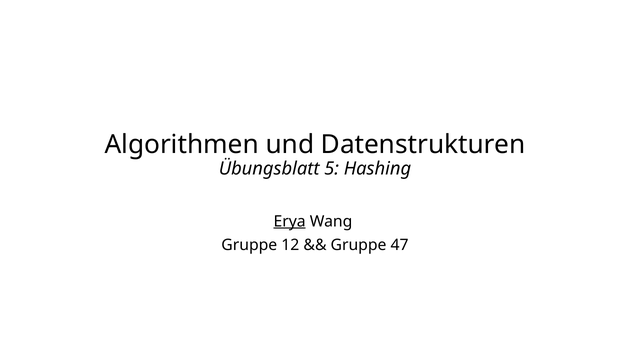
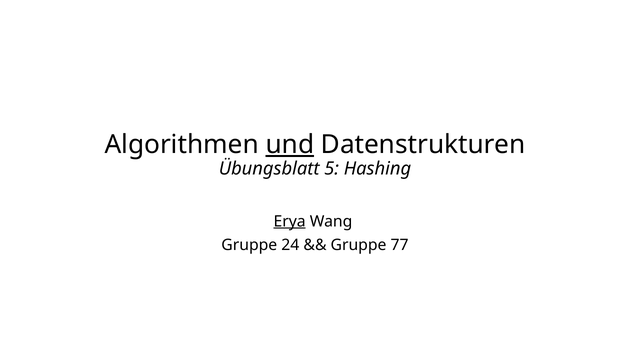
und underline: none -> present (290, 145)
12: 12 -> 24 (290, 245)
47: 47 -> 77 (400, 245)
